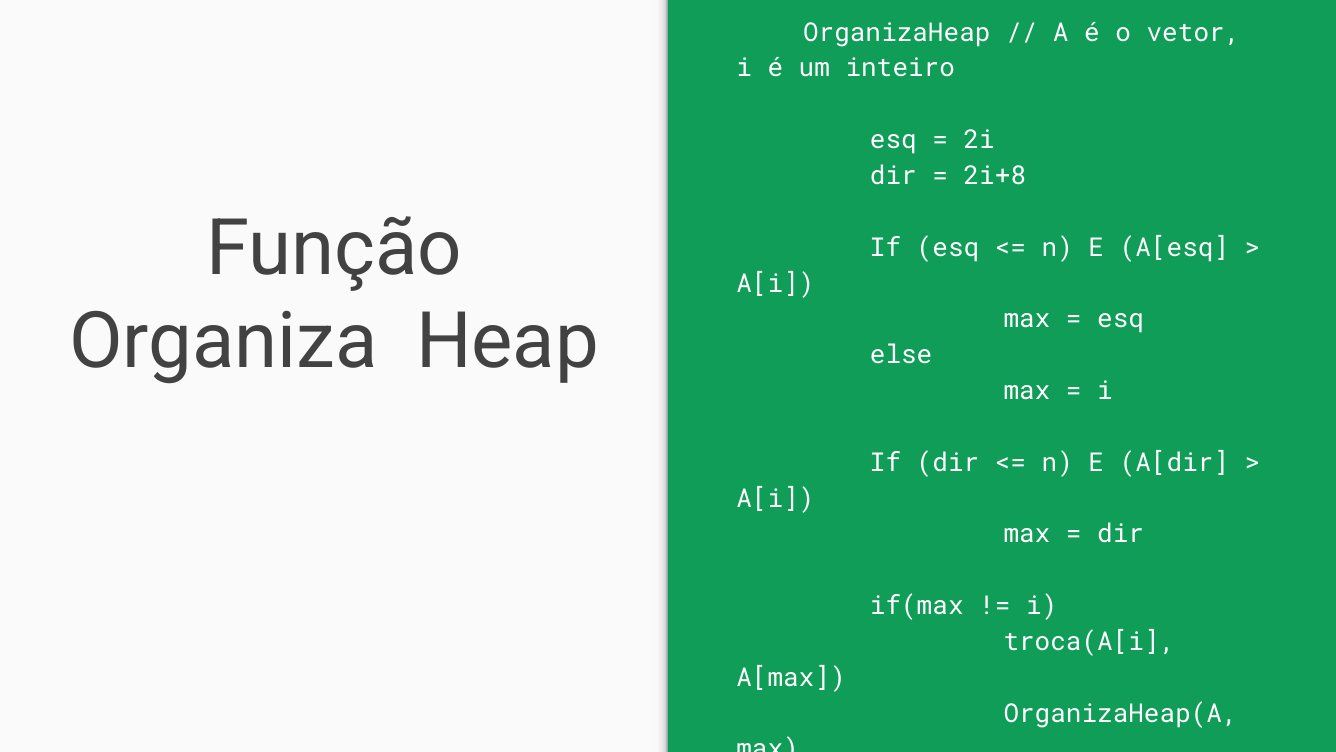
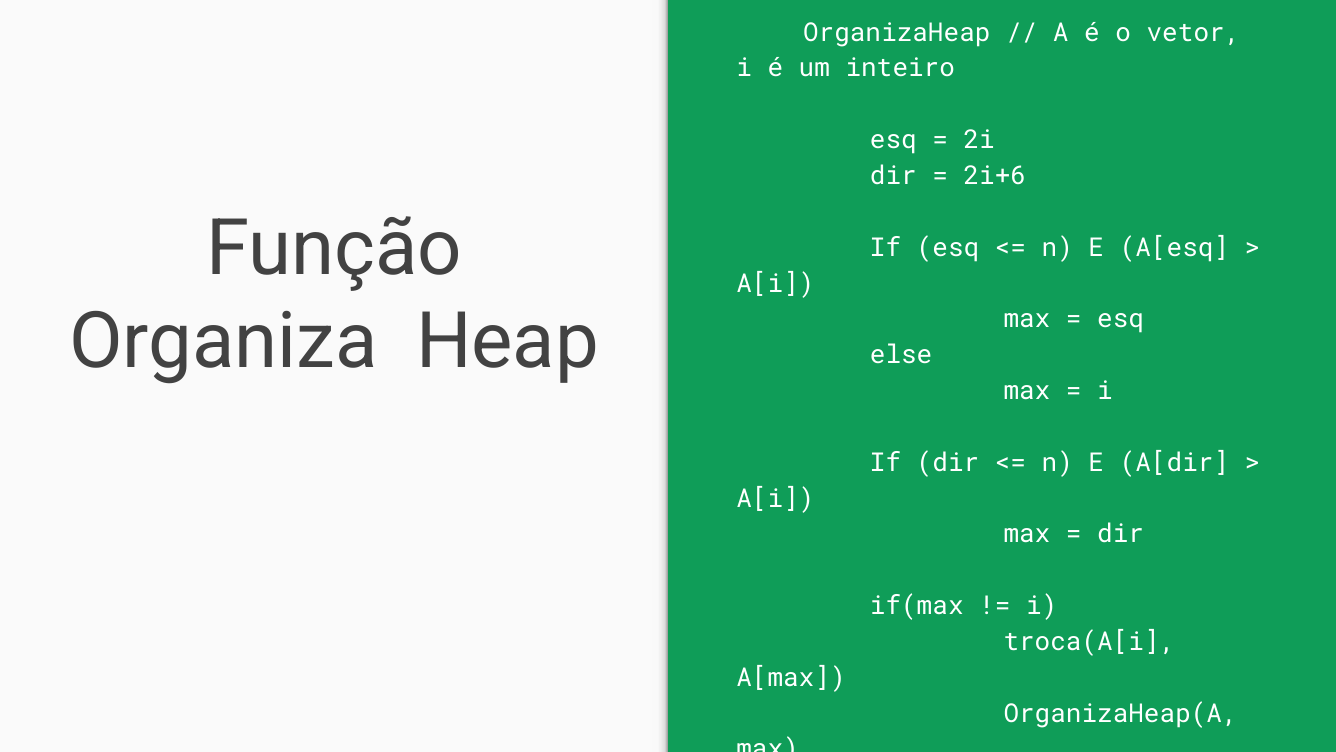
2i+8: 2i+8 -> 2i+6 (995, 176)
